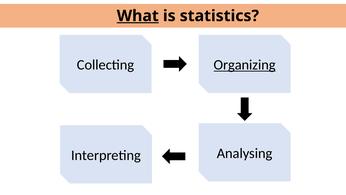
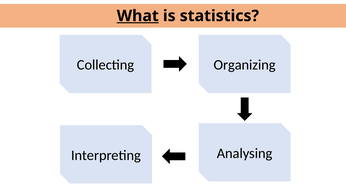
Organizing underline: present -> none (245, 65)
